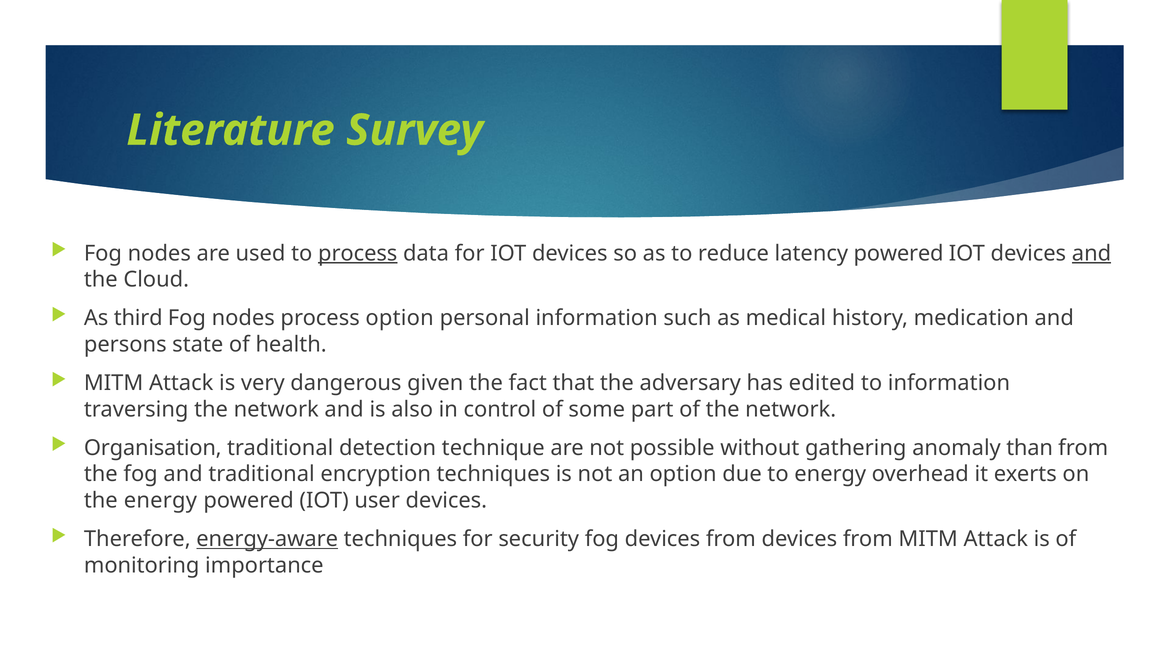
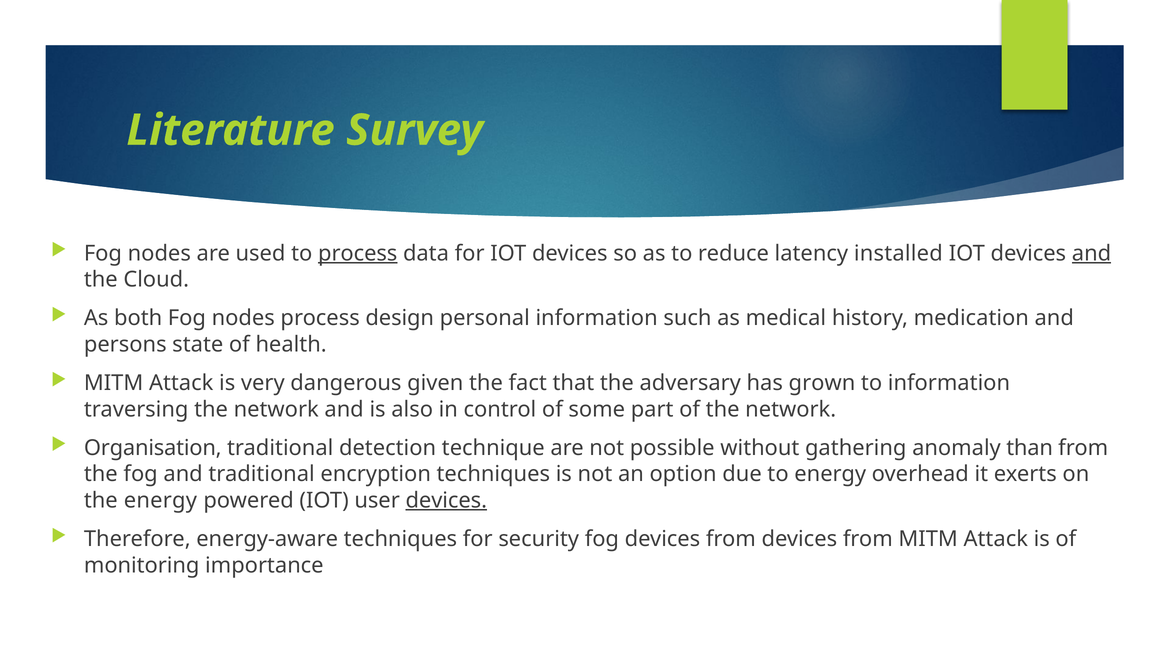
latency powered: powered -> installed (898, 253)
third: third -> both (138, 318)
process option: option -> design (400, 318)
edited: edited -> grown (822, 383)
devices underline: none -> present (446, 501)
energy-aware underline: present -> none (267, 539)
